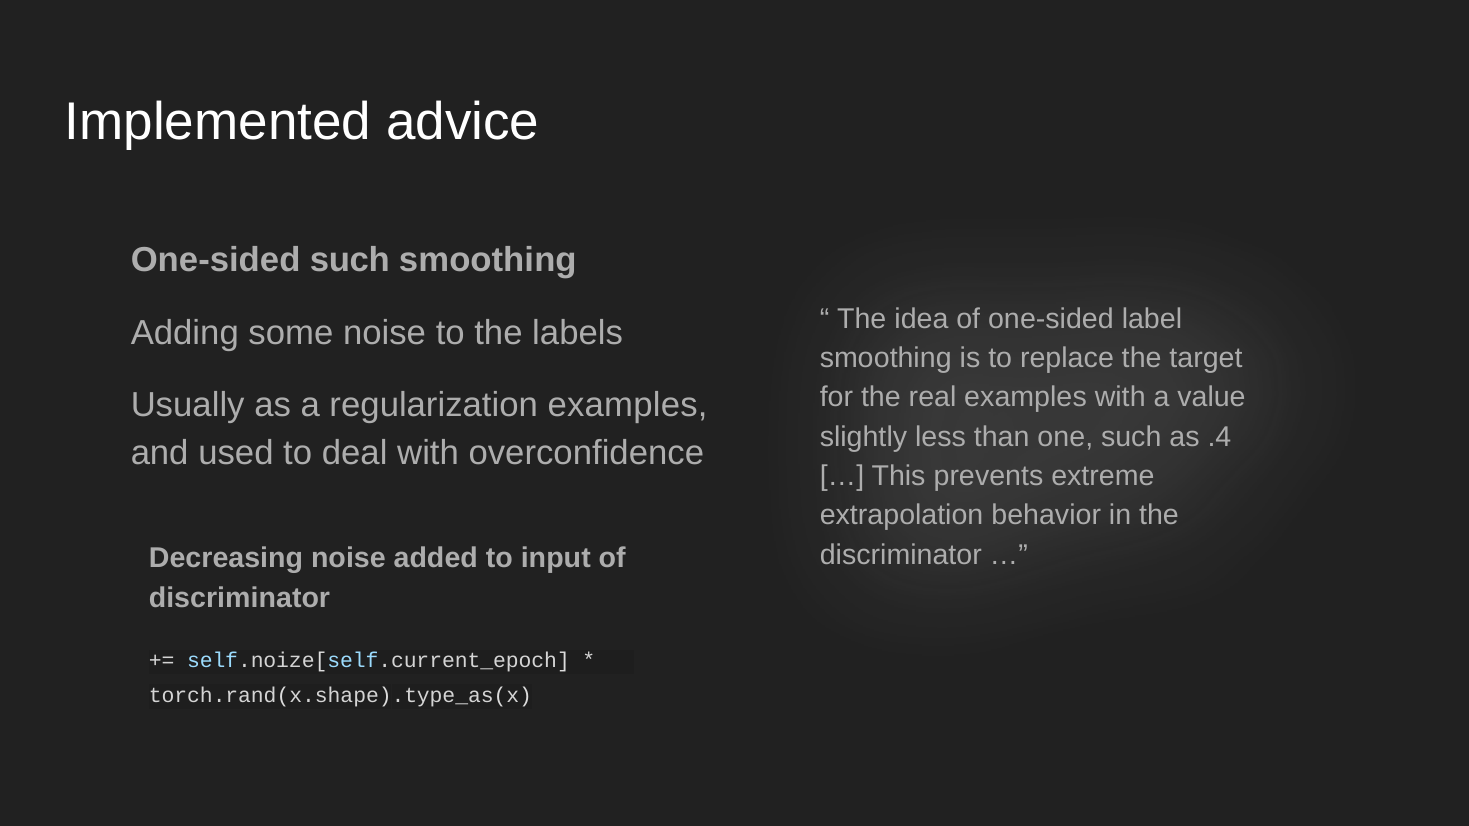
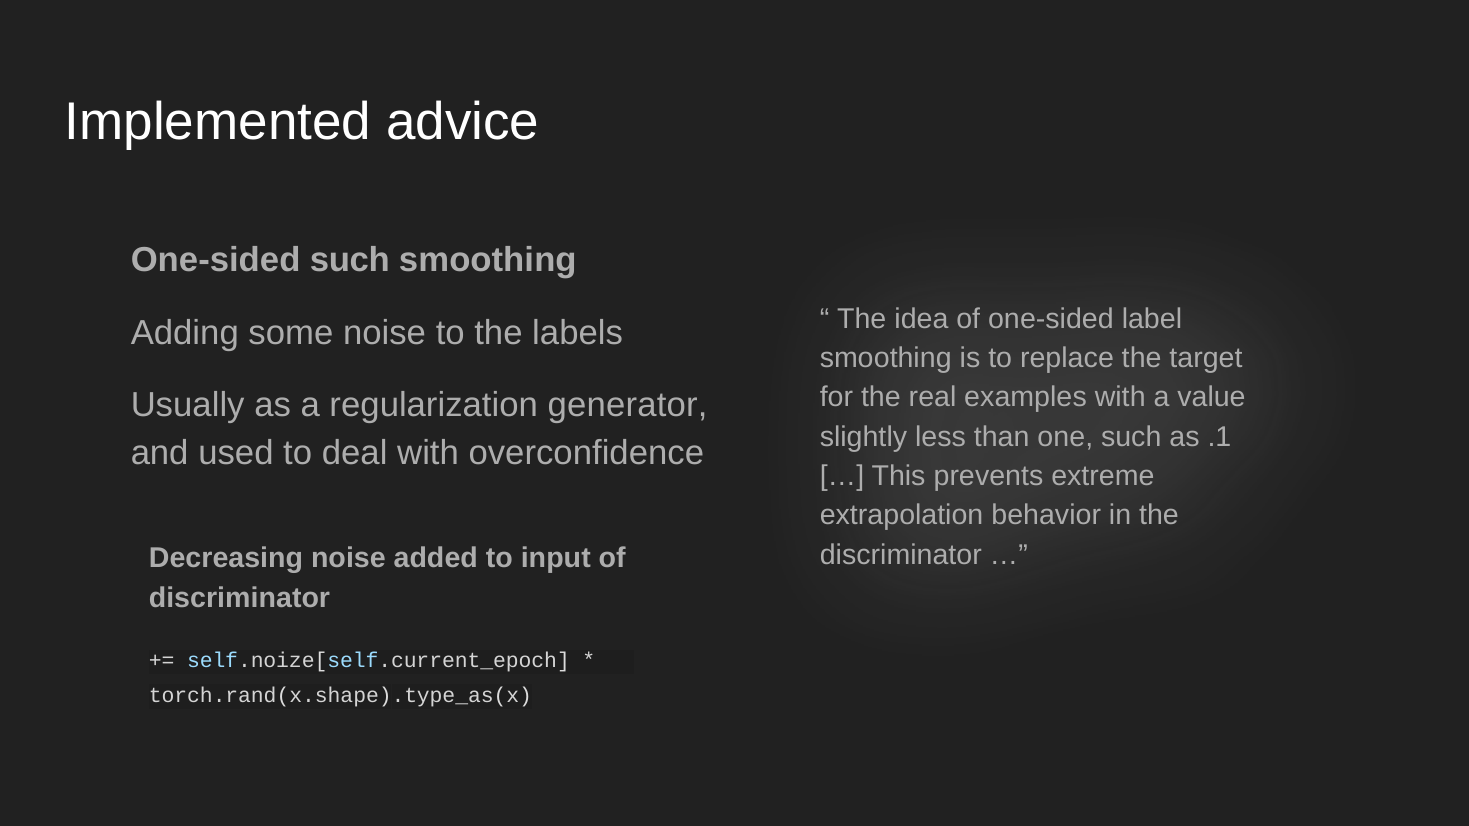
regularization examples: examples -> generator (628, 405)
.4: .4 -> .1 (1219, 437)
